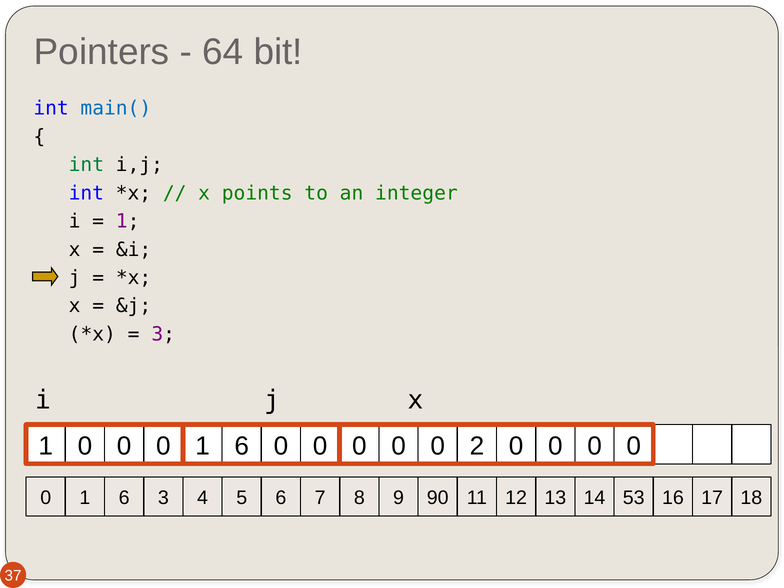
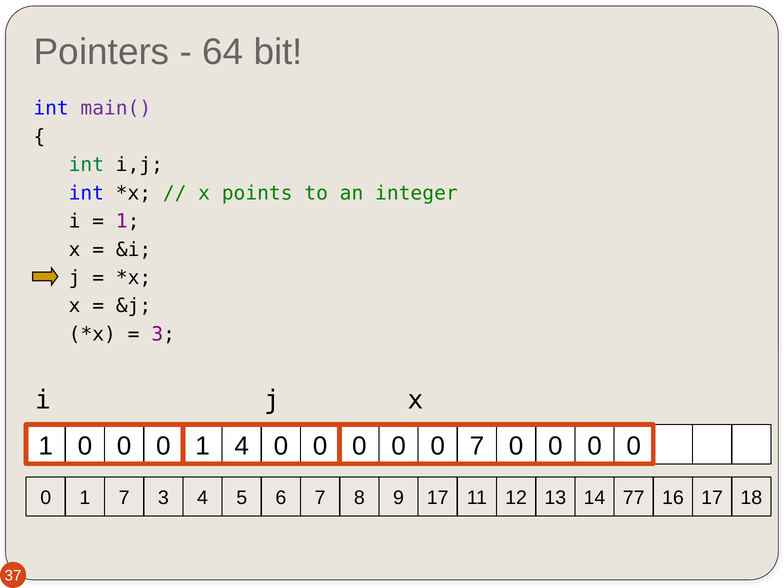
main( colour: blue -> purple (116, 109)
0 0 1 6: 6 -> 4 (242, 446)
0 2: 2 -> 7 (477, 446)
6: 6 -> 7 (124, 498)
9 90: 90 -> 17 (438, 498)
53: 53 -> 77 (634, 498)
